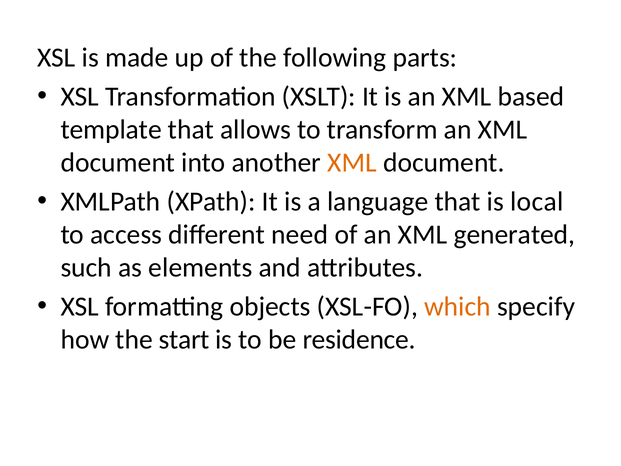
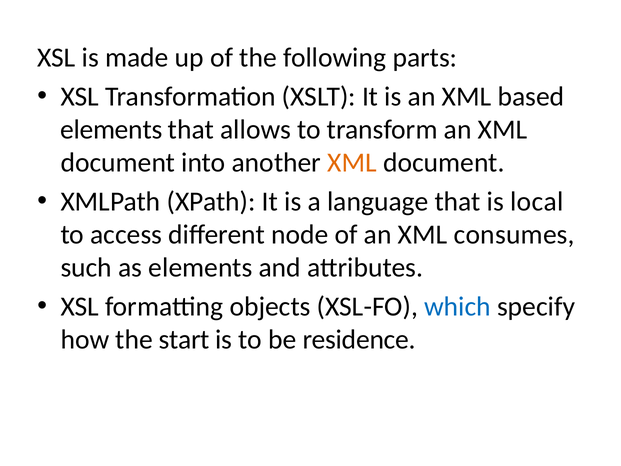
template: template -> elements (111, 130)
need: need -> node (300, 235)
generated: generated -> consumes (514, 235)
which colour: orange -> blue (458, 306)
